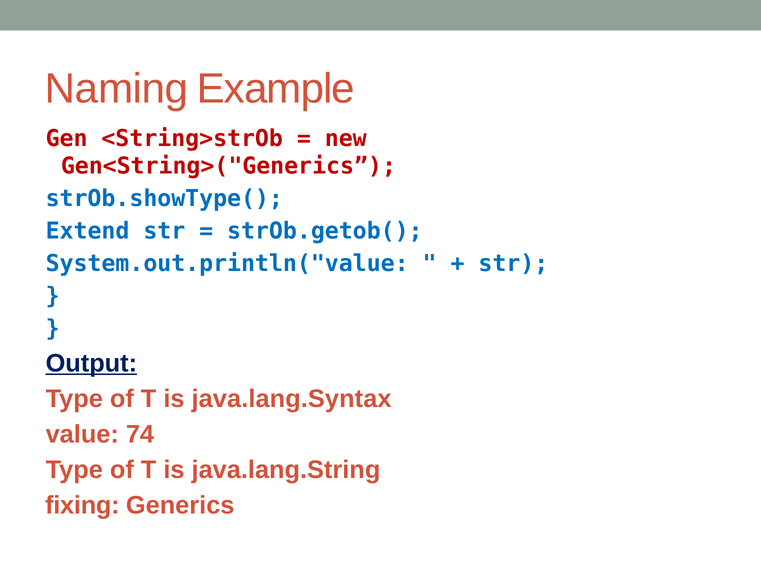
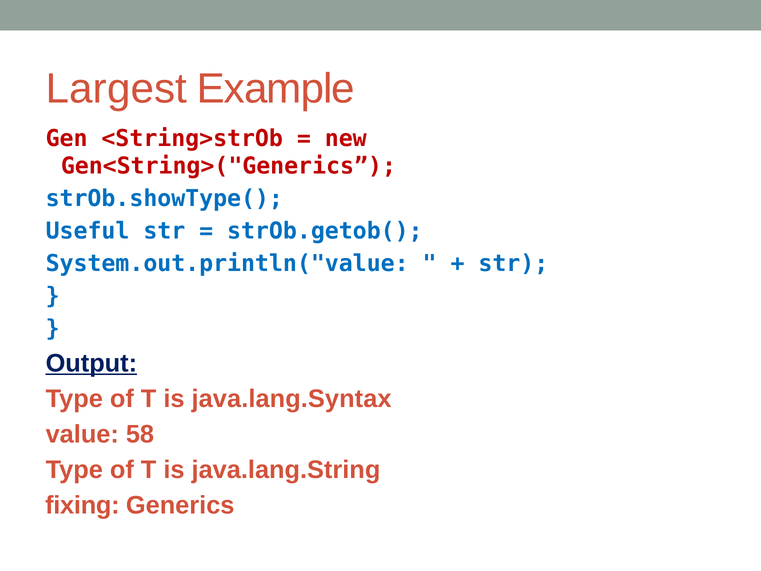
Naming: Naming -> Largest (116, 89)
Extend: Extend -> Useful (88, 231)
74: 74 -> 58 (140, 434)
